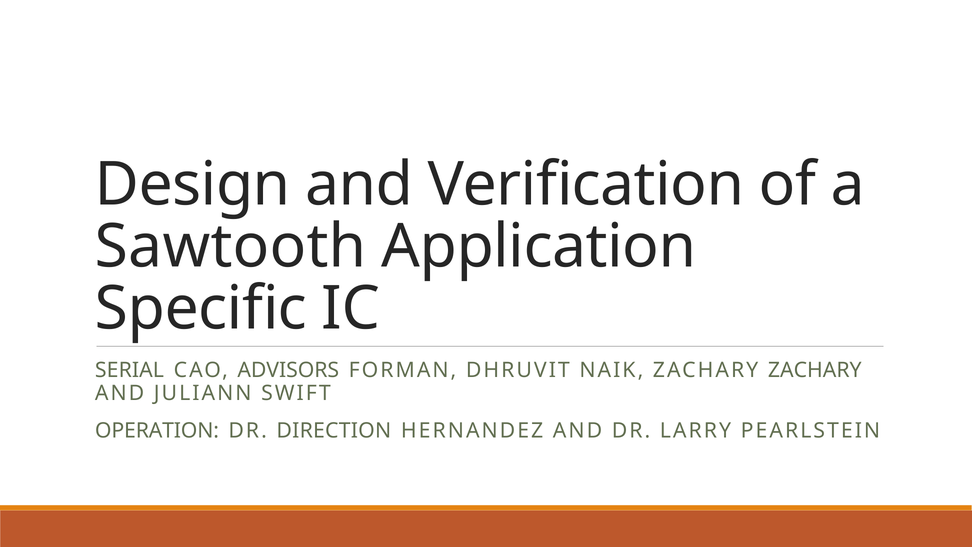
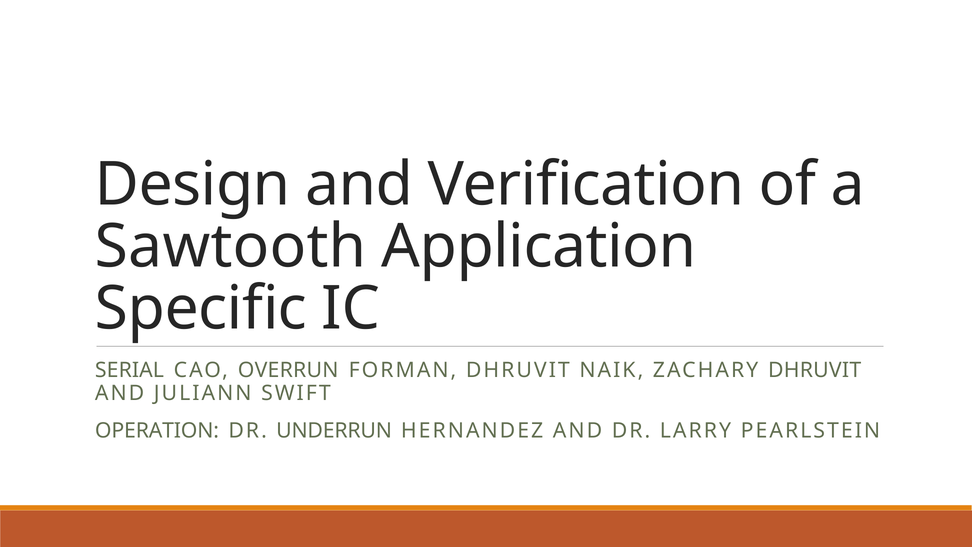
ADVISORS: ADVISORS -> OVERRUN (288, 370)
ZACHARY ZACHARY: ZACHARY -> DHRUVIT (815, 370)
DIRECTION: DIRECTION -> UNDERRUN (334, 430)
